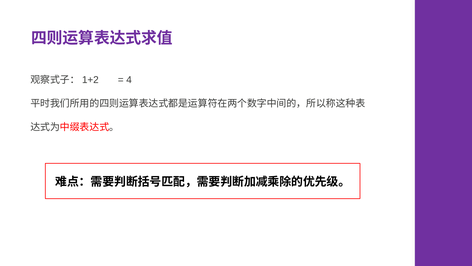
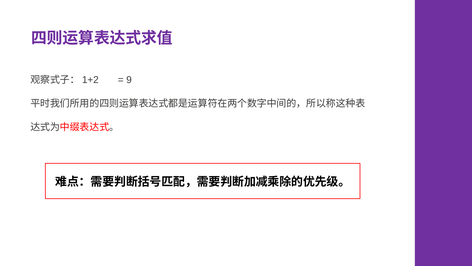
4: 4 -> 9 (129, 80)
